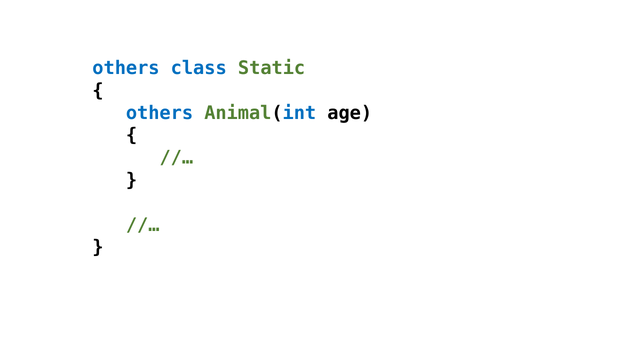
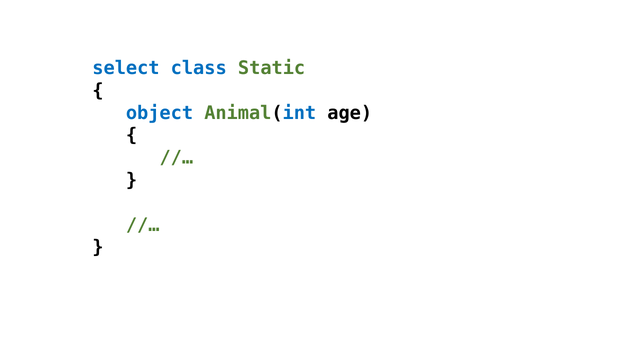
others: others -> select (126, 68)
others: others -> object (160, 113)
